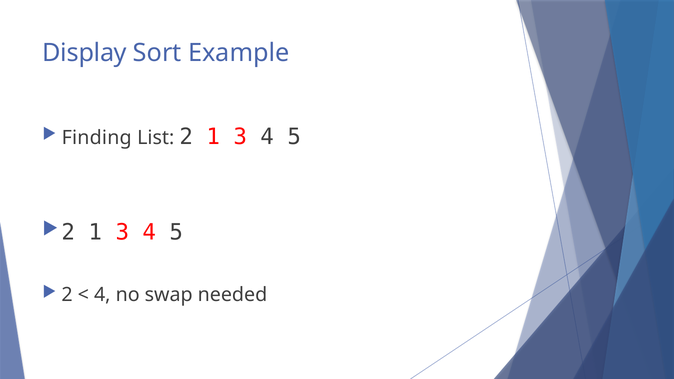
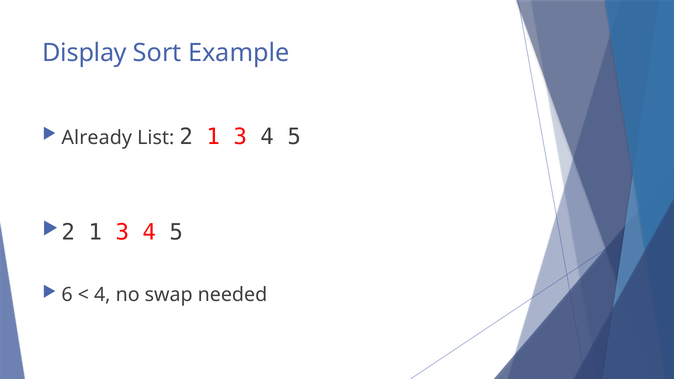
Finding: Finding -> Already (97, 138)
2: 2 -> 6 (67, 295)
